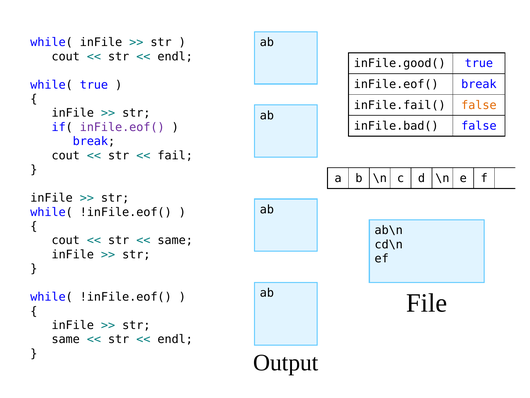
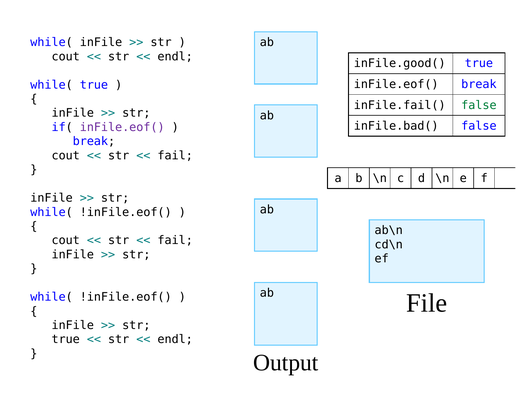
false colour: orange -> green (479, 105)
same: same -> fail (175, 240)
same: same -> true (66, 339)
